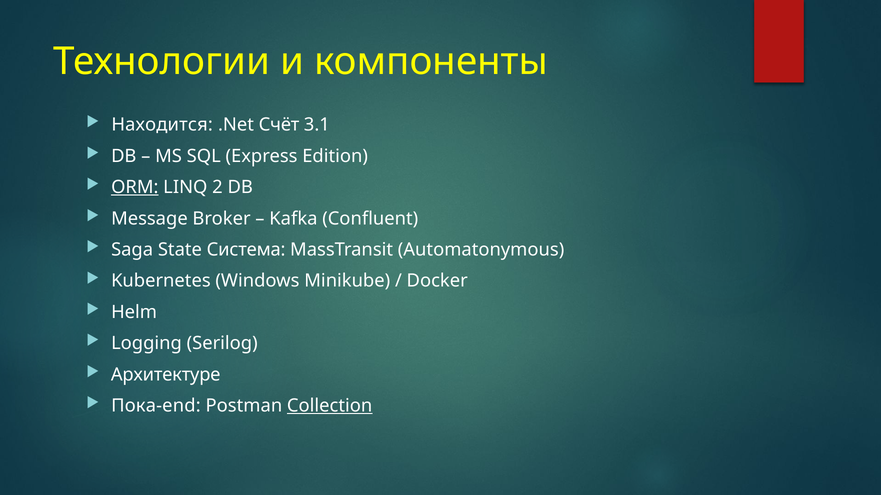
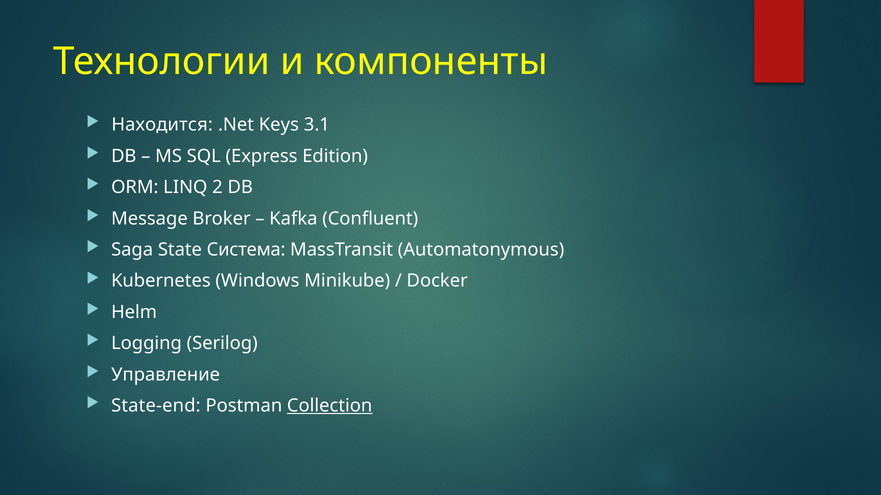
Счёт: Счёт -> Keys (279, 125)
ORM underline: present -> none (135, 187)
Архитектуре: Архитектуре -> Управление (166, 375)
Пока-end: Пока-end -> State-end (156, 406)
